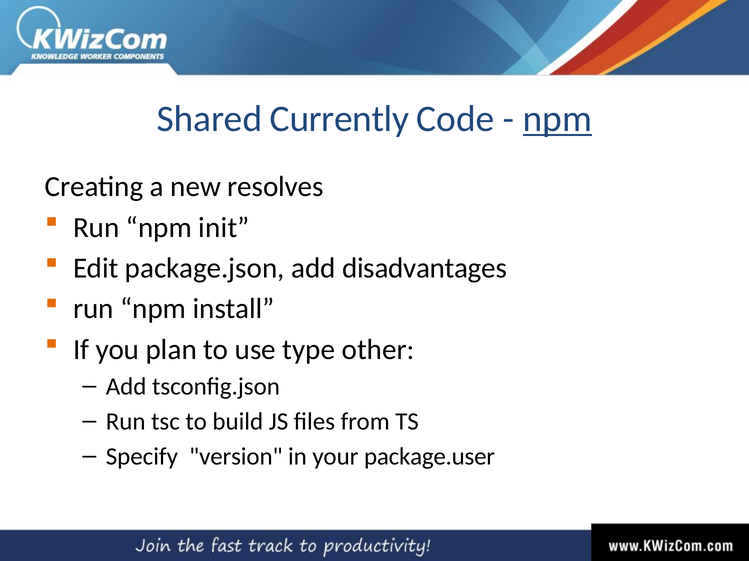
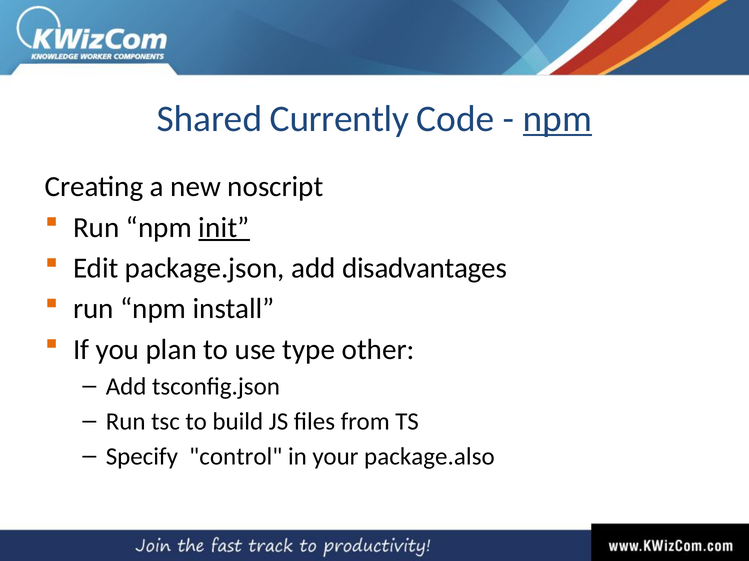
resolves: resolves -> noscript (275, 187)
init underline: none -> present (224, 228)
version: version -> control (236, 457)
package.user: package.user -> package.also (429, 457)
